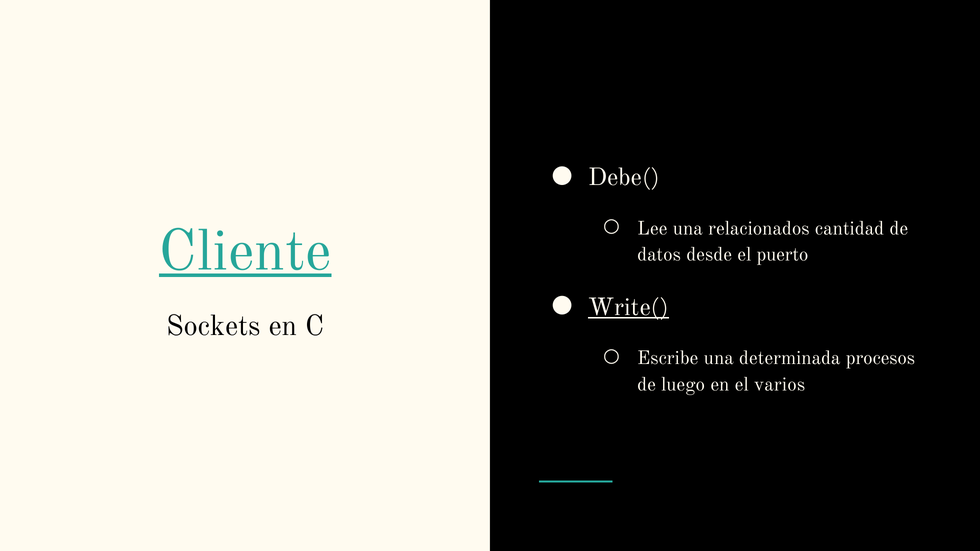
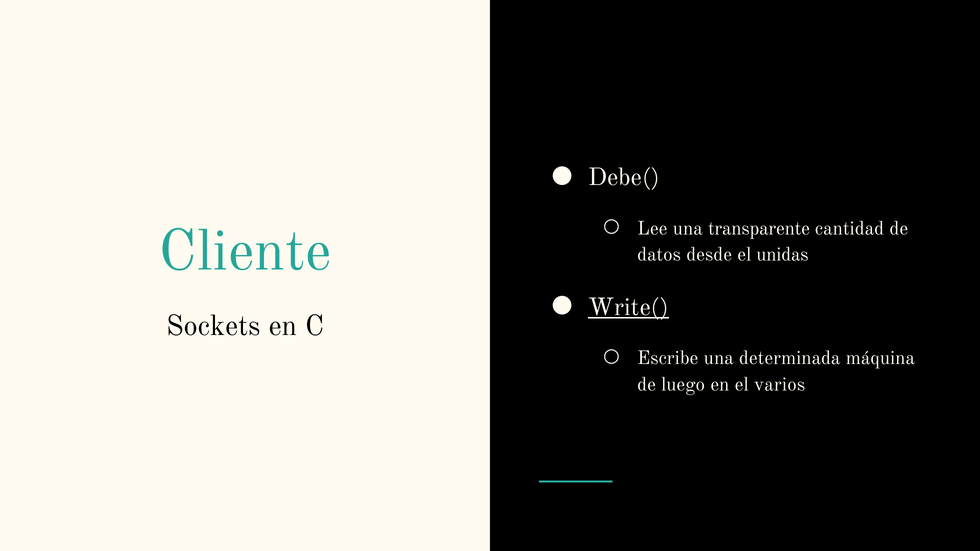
relacionados: relacionados -> transparente (759, 228)
Cliente underline: present -> none (245, 251)
puerto: puerto -> unidas (782, 255)
procesos: procesos -> máquina (880, 358)
